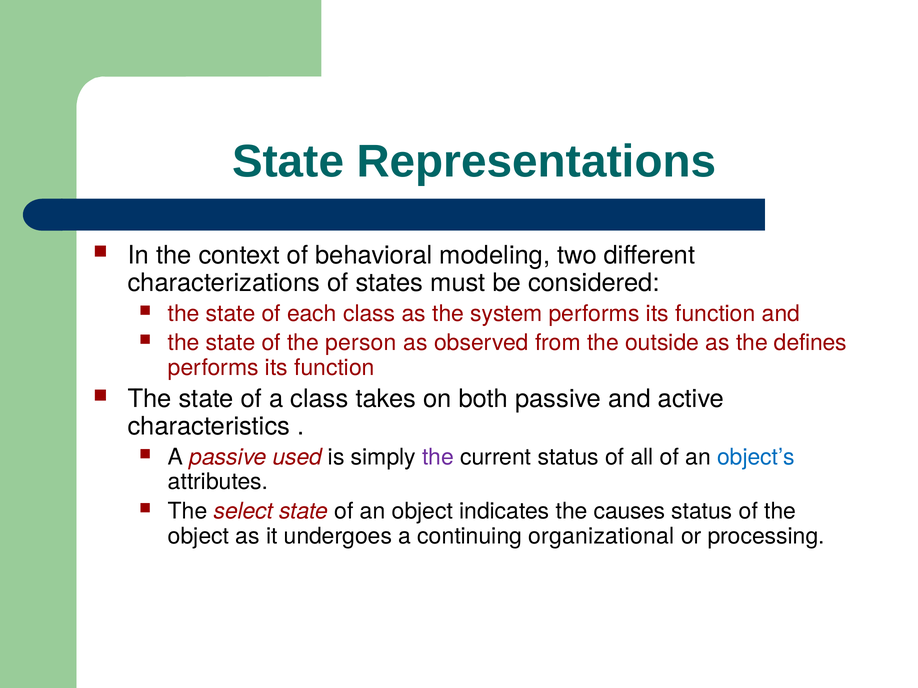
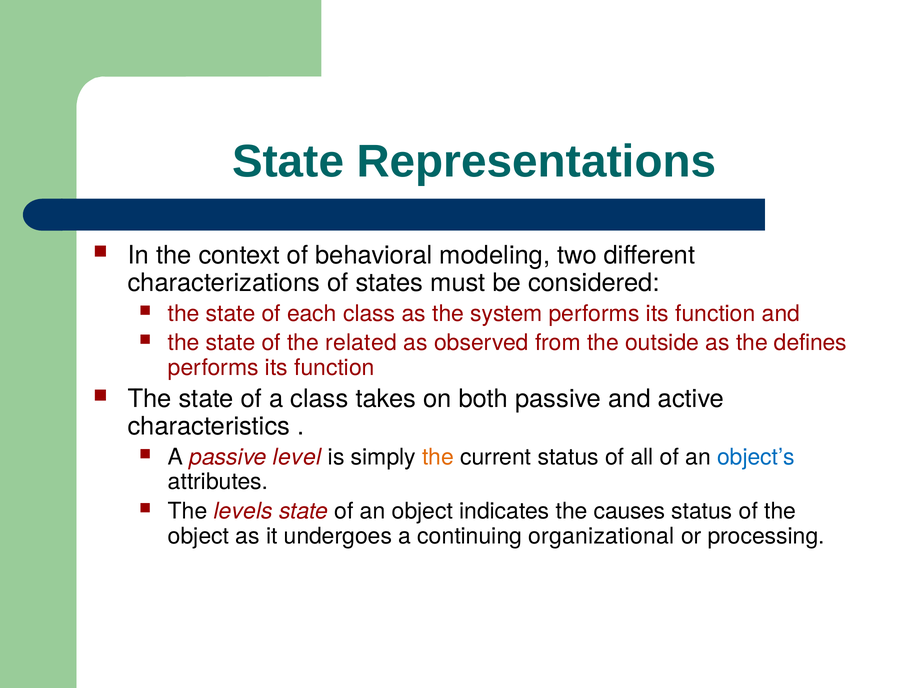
person: person -> related (361, 343)
used: used -> level (297, 457)
the colour: purple -> orange (438, 457)
select: select -> levels (243, 512)
